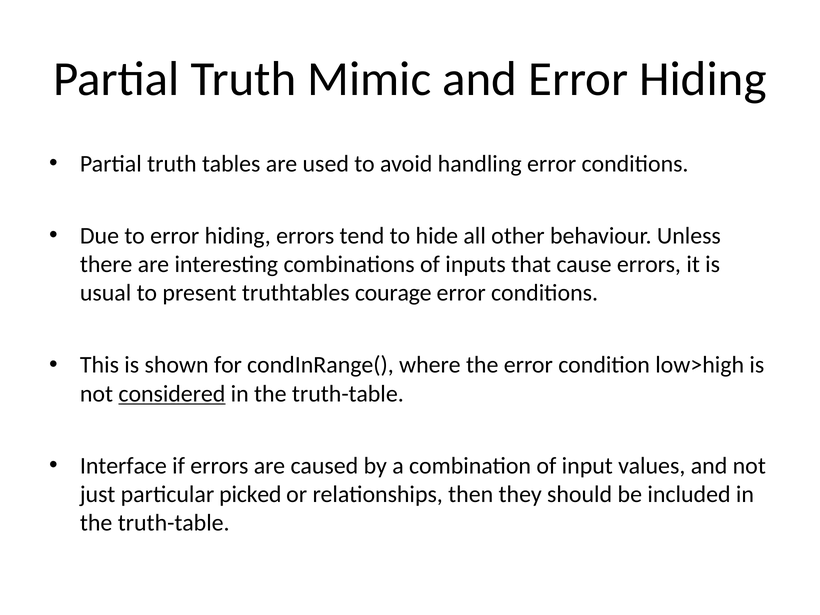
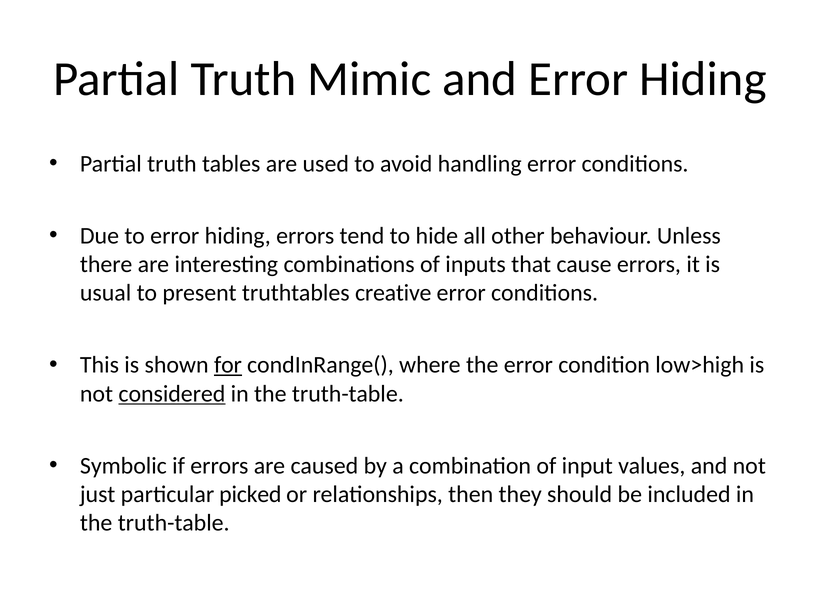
courage: courage -> creative (393, 293)
for underline: none -> present (228, 365)
Interface: Interface -> Symbolic (123, 466)
